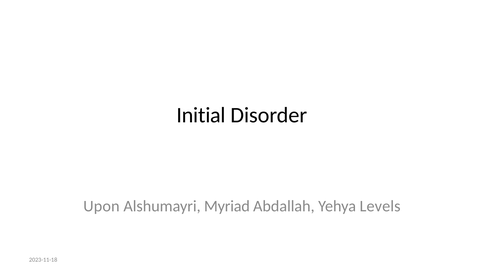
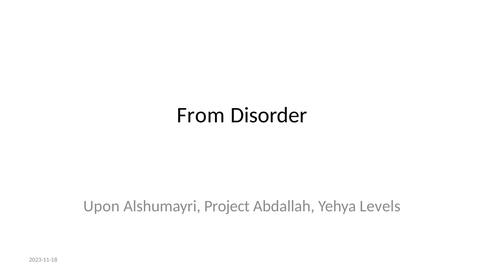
Initial: Initial -> From (201, 115)
Myriad: Myriad -> Project (227, 206)
